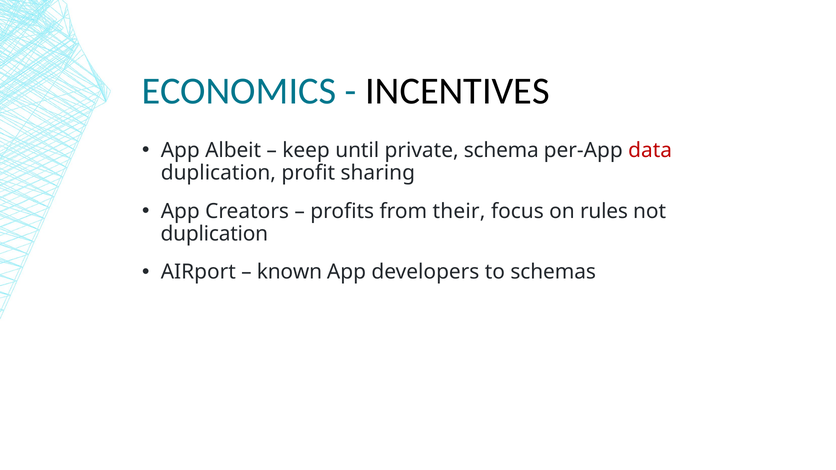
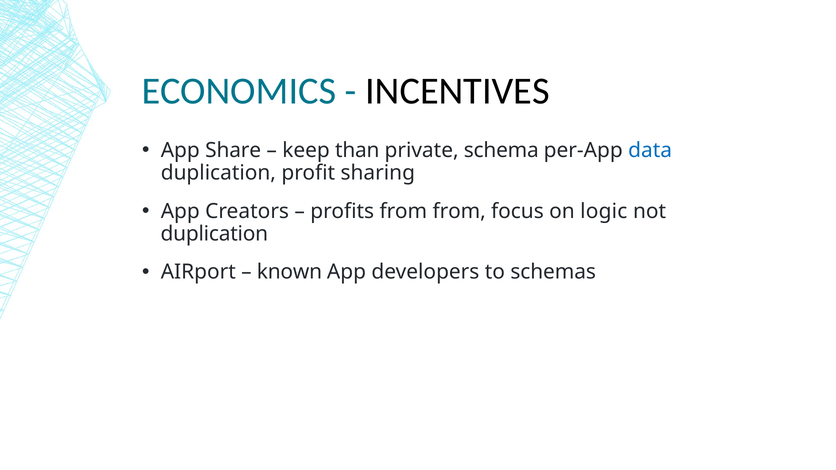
Albeit: Albeit -> Share (233, 151)
until: until -> than (357, 151)
data colour: red -> blue (650, 151)
from their: their -> from (459, 211)
rules: rules -> logic (604, 211)
